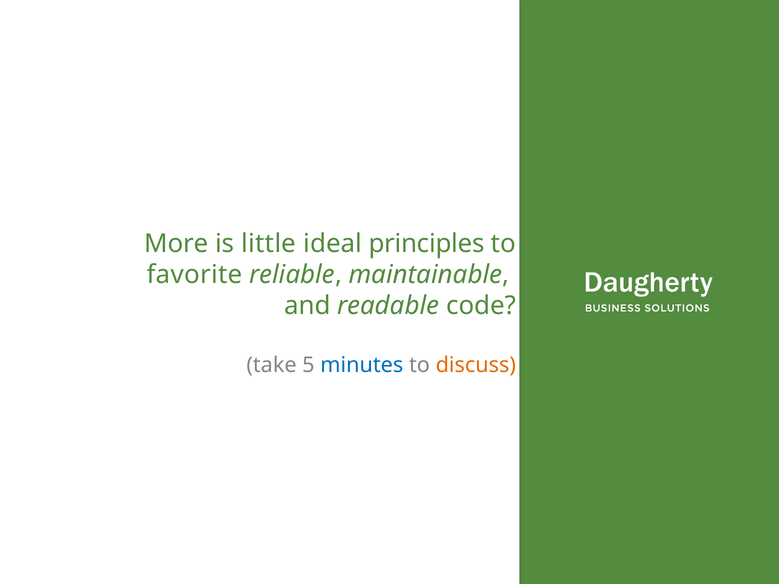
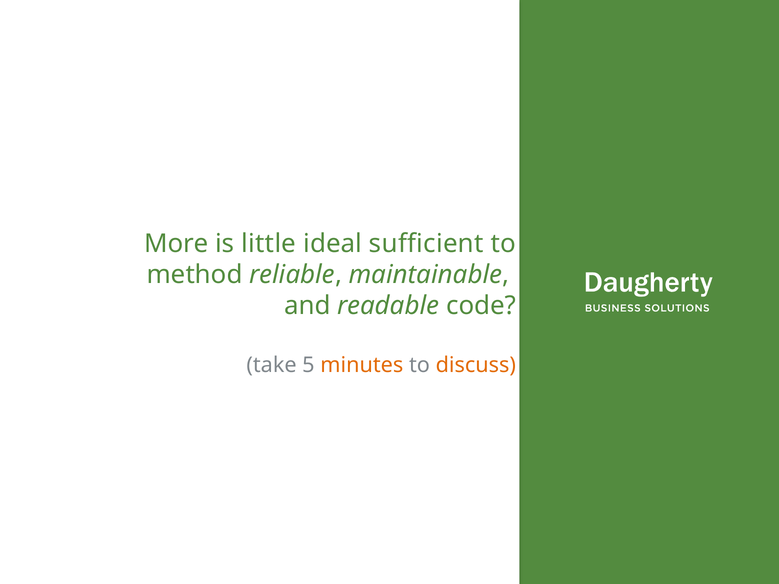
principles: principles -> sufficient (426, 244)
favorite: favorite -> method (195, 275)
minutes colour: blue -> orange (362, 365)
